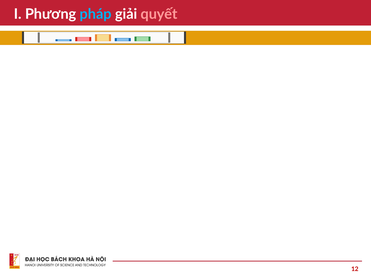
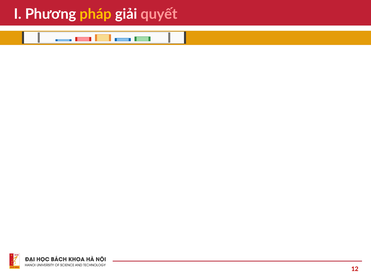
pháp colour: light blue -> yellow (96, 14)
